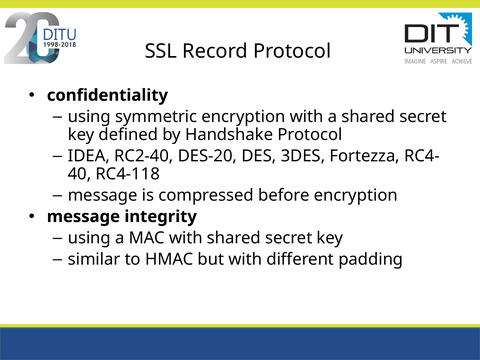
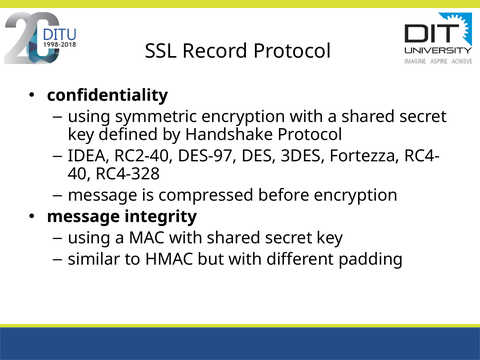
DES-20: DES-20 -> DES-97 (207, 156)
RC4-118: RC4-118 -> RC4-328 (128, 174)
